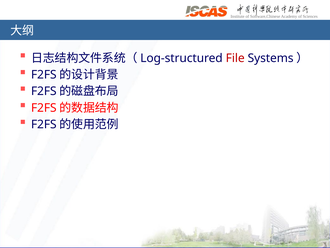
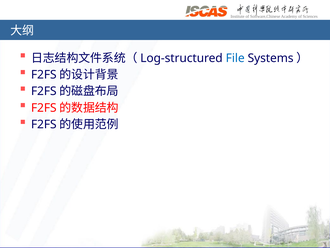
File colour: red -> blue (235, 58)
